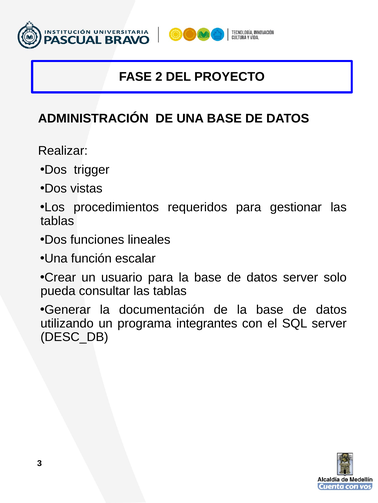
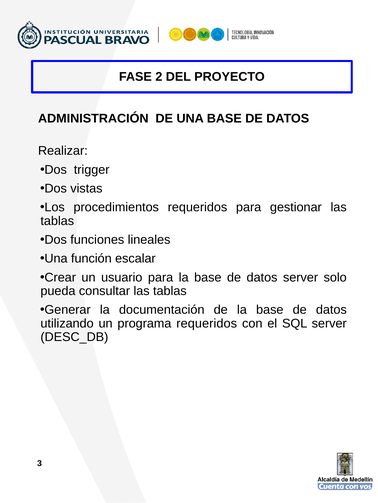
programa integrantes: integrantes -> requeridos (207, 324)
